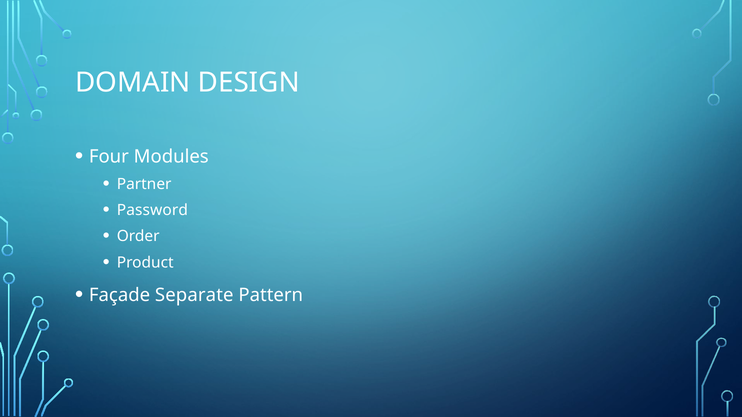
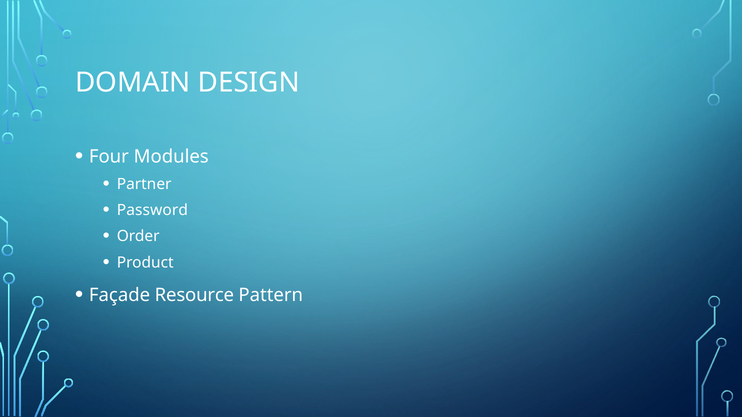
Separate: Separate -> Resource (194, 295)
